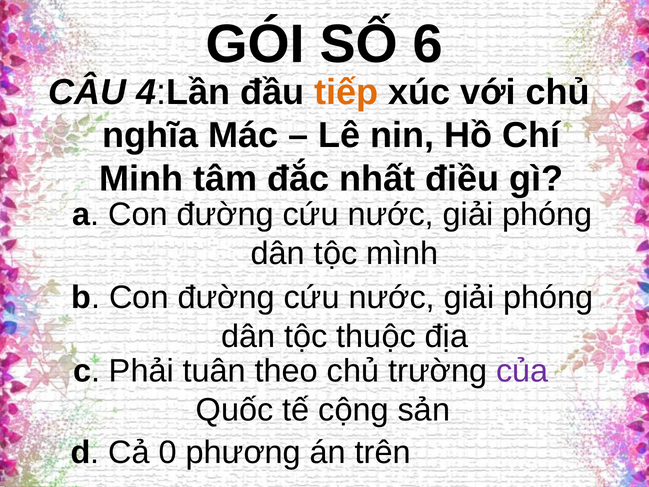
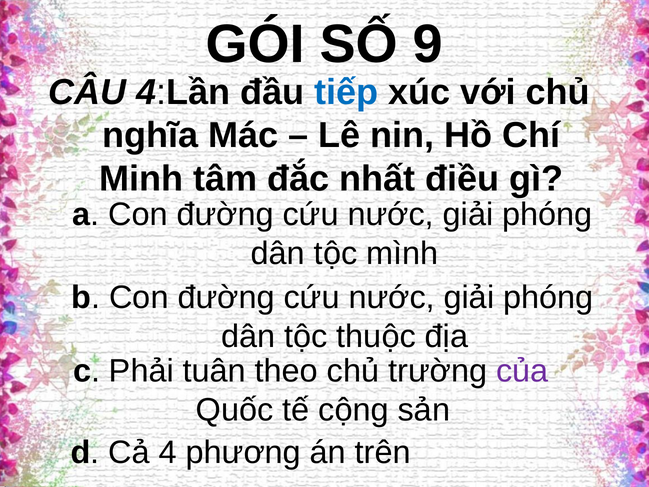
6: 6 -> 9 (428, 44)
tiếp colour: orange -> blue (346, 92)
0: 0 -> 4 (168, 452)
